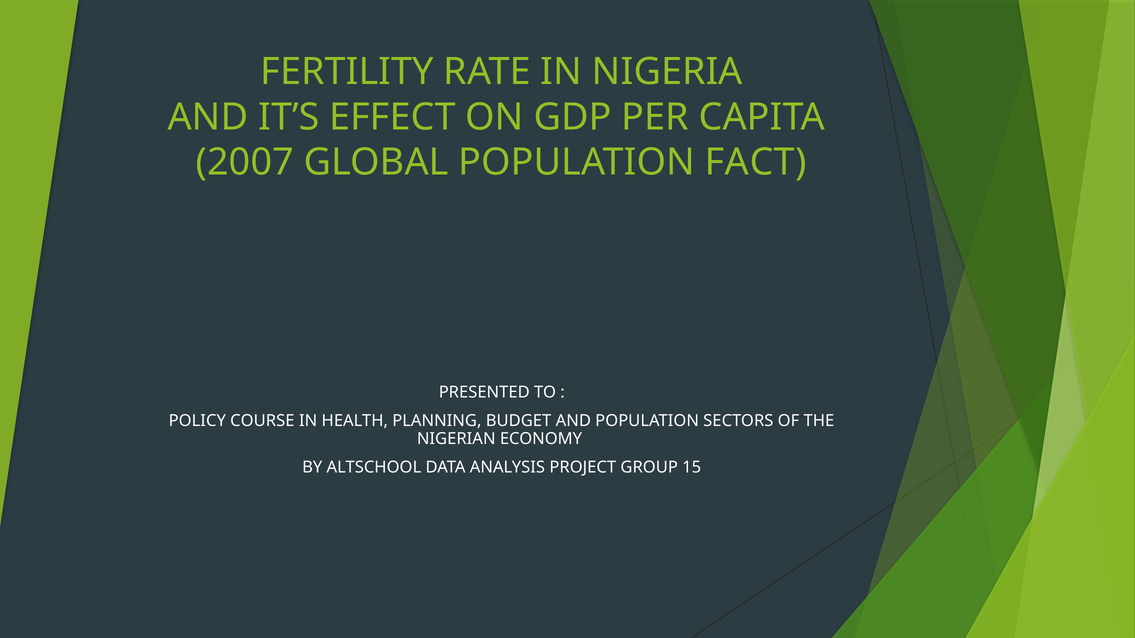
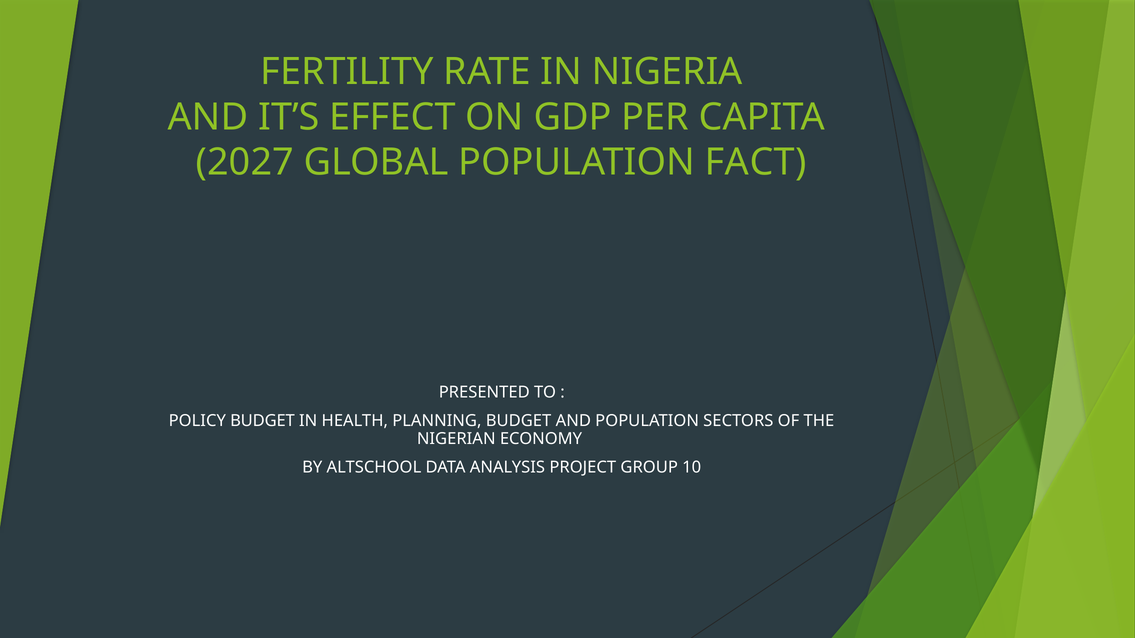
2007: 2007 -> 2027 (245, 163)
POLICY COURSE: COURSE -> BUDGET (262, 421)
15: 15 -> 10 (692, 467)
